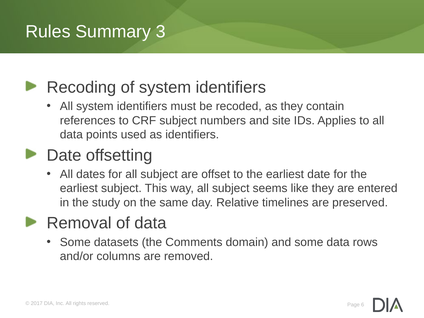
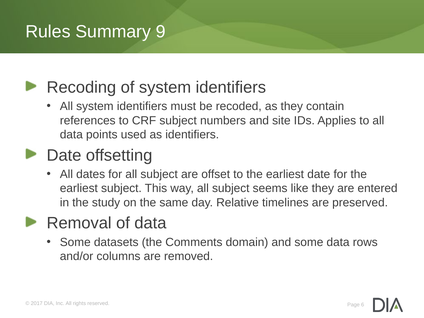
3: 3 -> 9 (161, 32)
